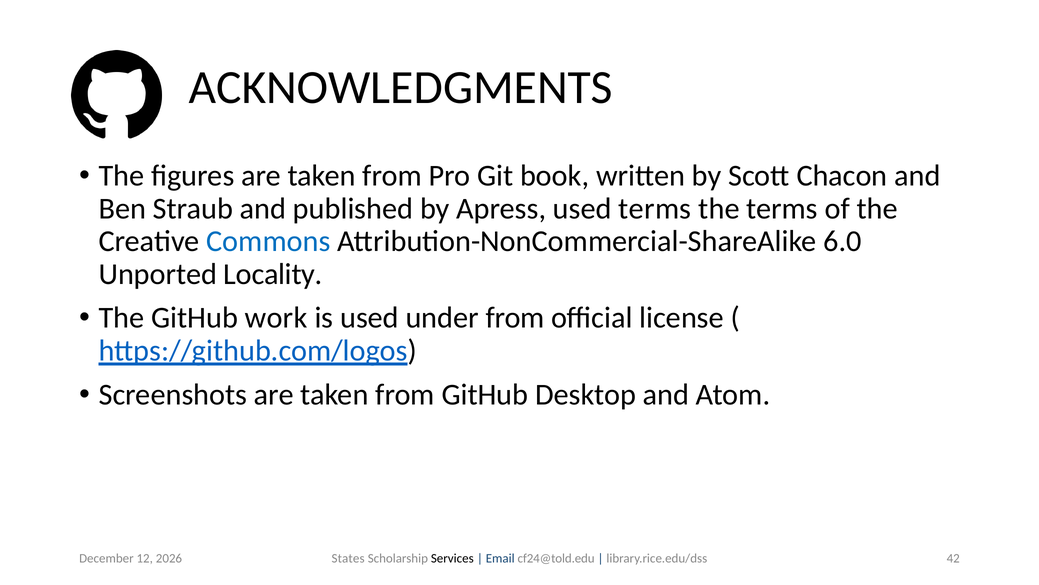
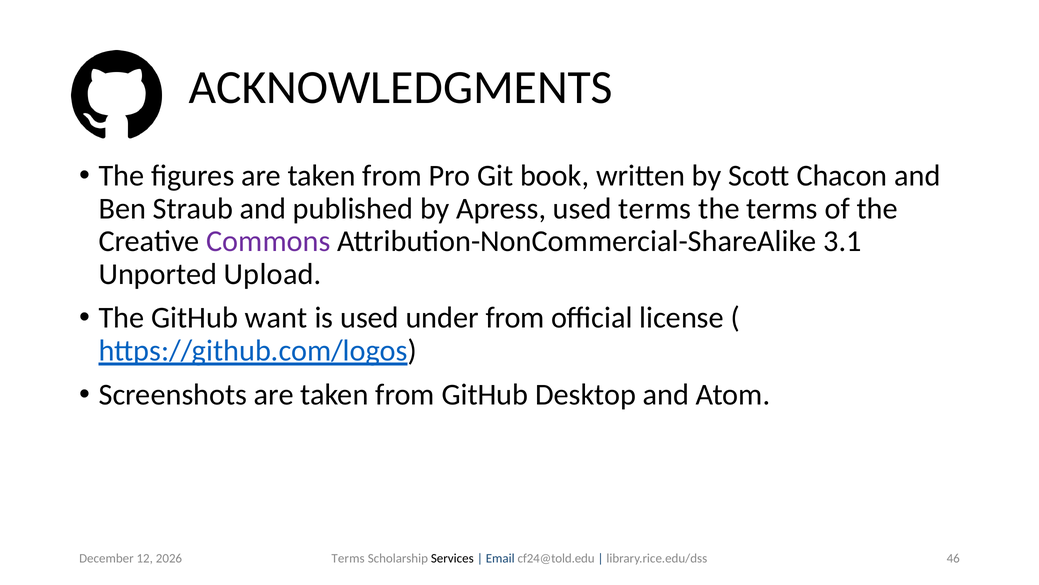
Commons colour: blue -> purple (268, 241)
6.0: 6.0 -> 3.1 (842, 241)
Locality: Locality -> Upload (273, 274)
work: work -> want (276, 317)
42: 42 -> 46 (953, 558)
States: States -> Terms (348, 558)
